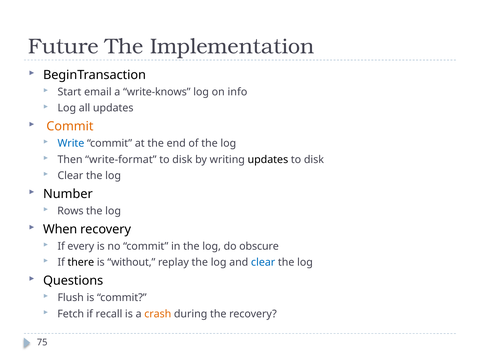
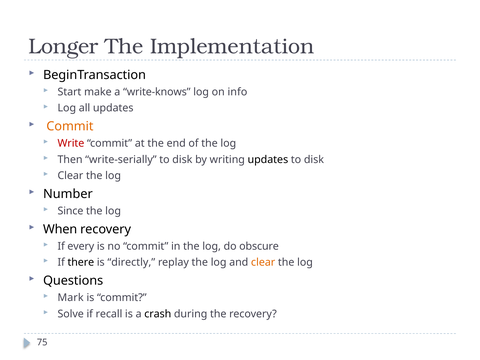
Future: Future -> Longer (63, 46)
email: email -> make (98, 92)
Write colour: blue -> red (71, 143)
write-format: write-format -> write-serially (121, 160)
Rows: Rows -> Since (70, 211)
without: without -> directly (131, 262)
clear colour: blue -> orange (263, 262)
Flush: Flush -> Mark (71, 298)
Fetch: Fetch -> Solve (71, 314)
crash colour: orange -> black (158, 314)
